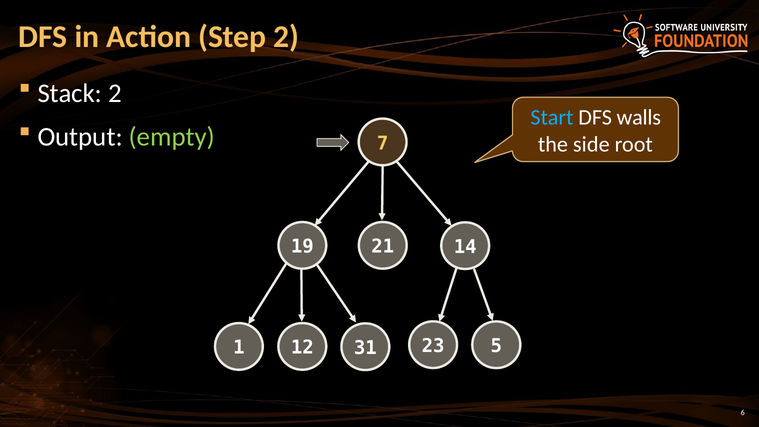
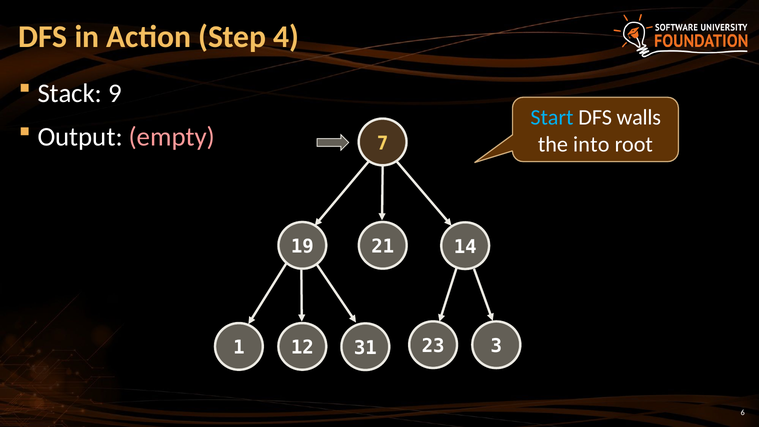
Step 2: 2 -> 4 (286, 37)
Stack 2: 2 -> 9 (115, 94)
empty colour: light green -> pink (172, 137)
side: side -> into (591, 144)
5: 5 -> 3 (496, 346)
